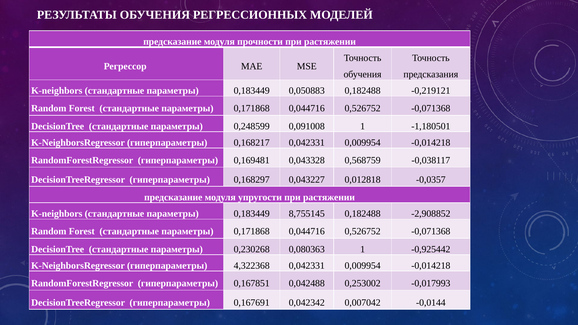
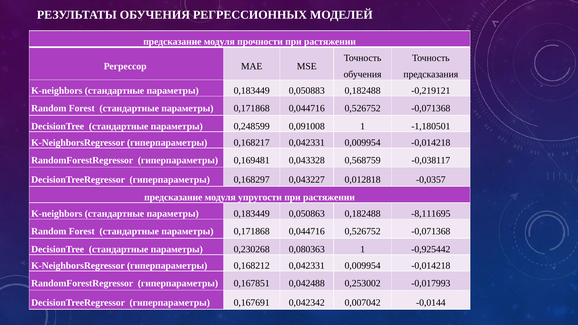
8,755145: 8,755145 -> 0,050863 (307, 214)
-2,908852: -2,908852 -> -8,111695 (431, 214)
4,322368: 4,322368 -> 0,168212 (252, 266)
